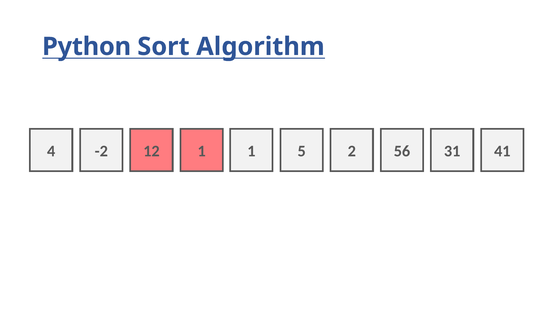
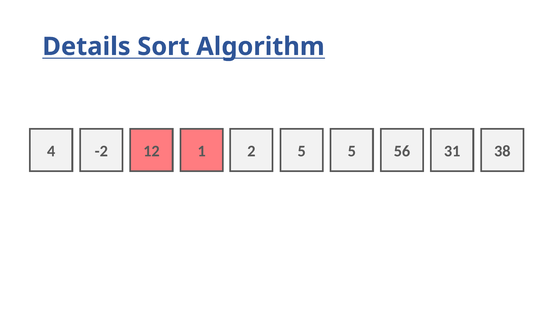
Python: Python -> Details (86, 47)
1 1: 1 -> 2 (251, 151)
5 2: 2 -> 5 (352, 151)
41: 41 -> 38 (502, 151)
